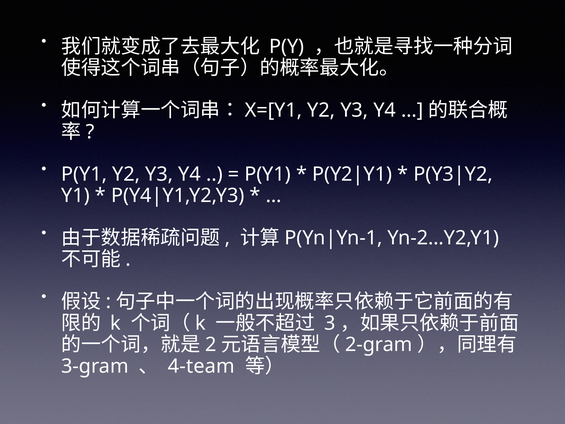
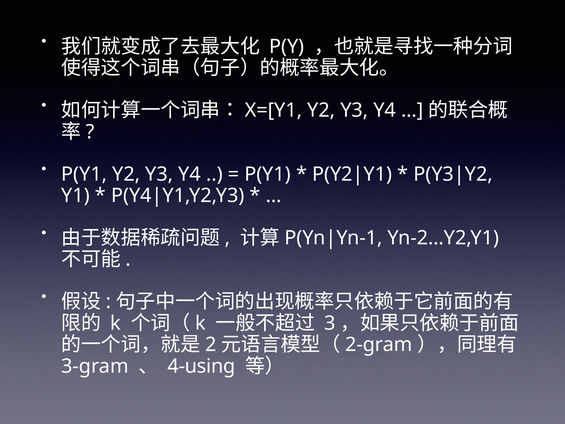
4-team: 4-team -> 4-using (202, 366)
